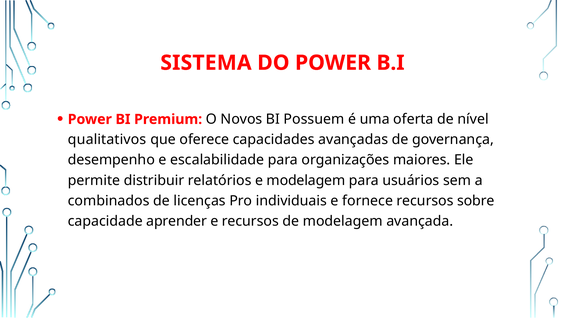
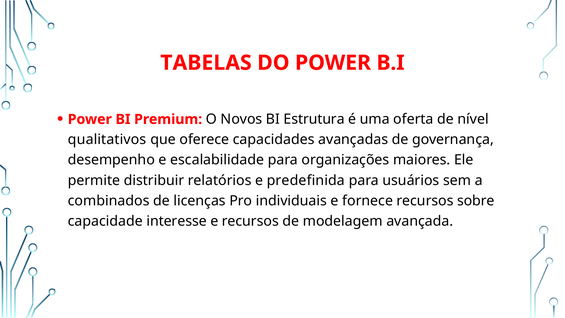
SISTEMA: SISTEMA -> TABELAS (206, 63)
Possuem: Possuem -> Estrutura (314, 119)
e modelagem: modelagem -> predefinida (306, 180)
aprender: aprender -> interesse (177, 221)
